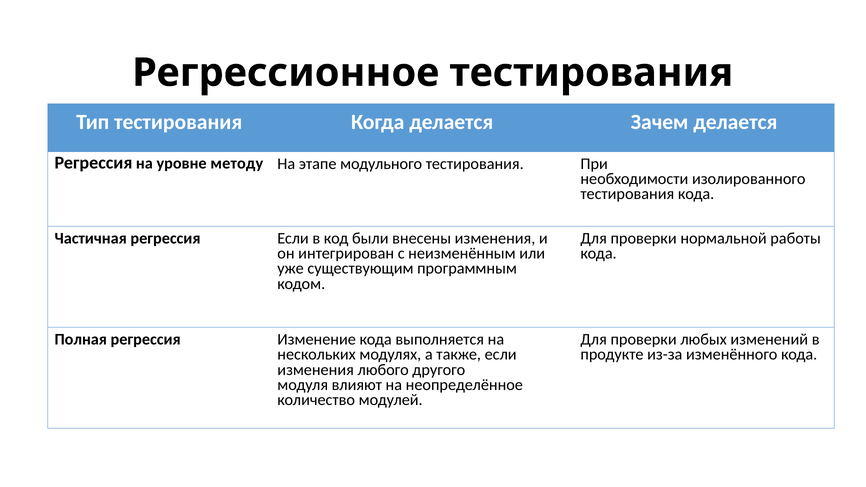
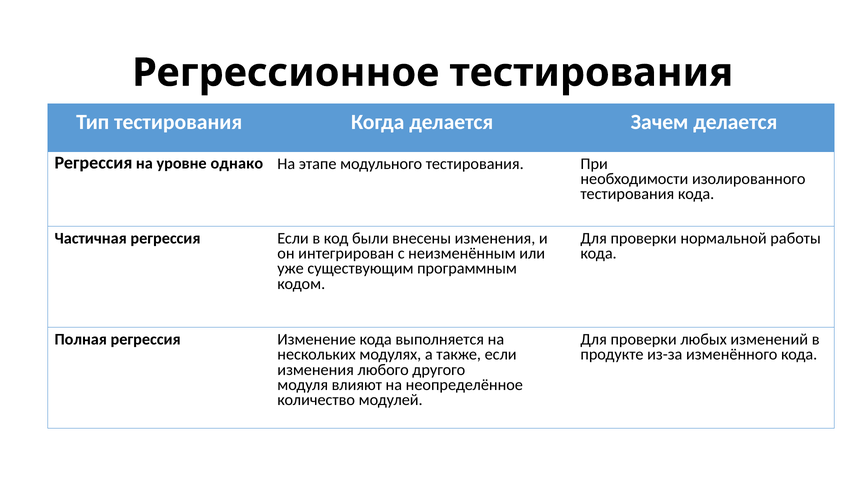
методу: методу -> однако (237, 163)
